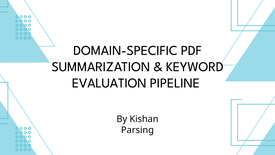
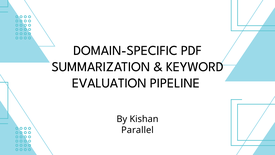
Parsing: Parsing -> Parallel (137, 130)
